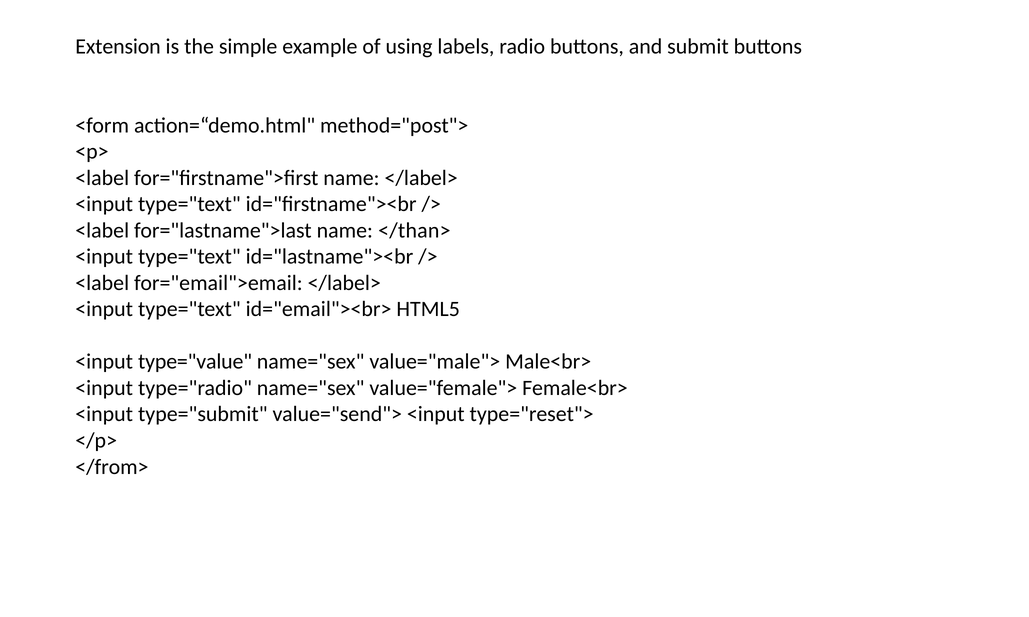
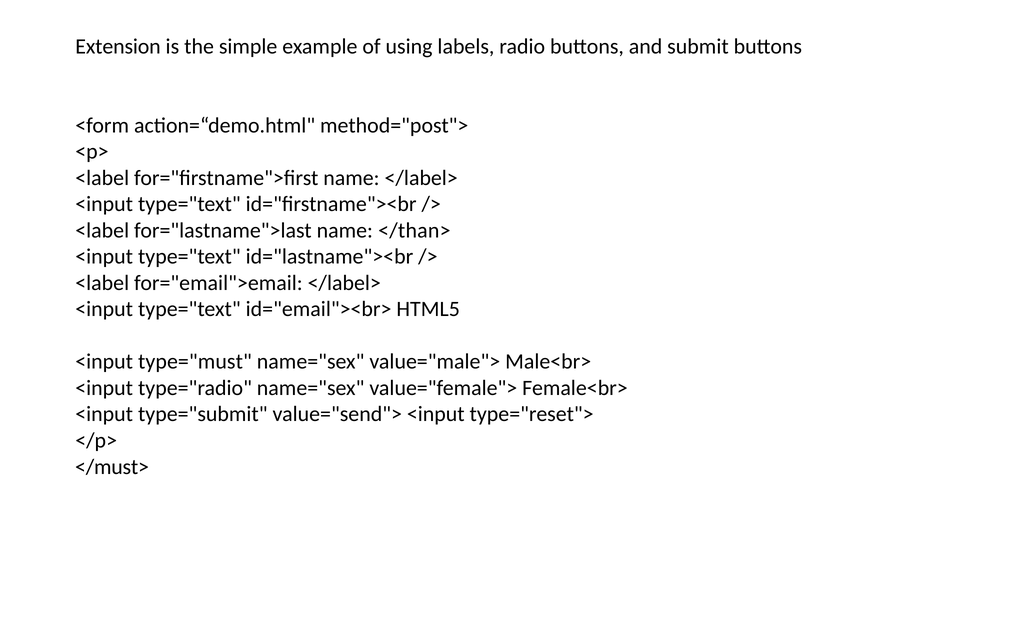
type="value: type="value -> type="must (195, 362)
</from>: </from> -> </must> (112, 467)
